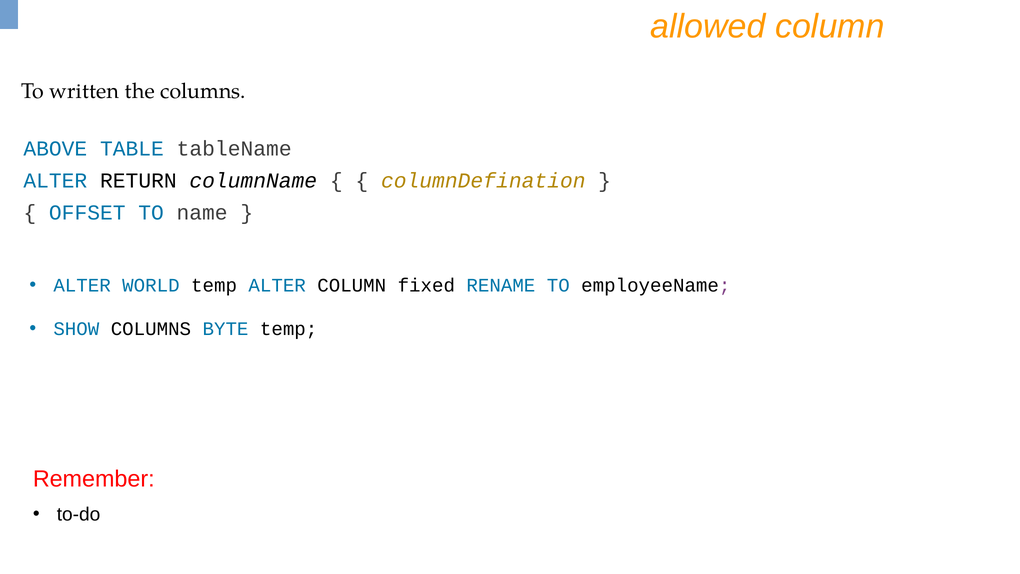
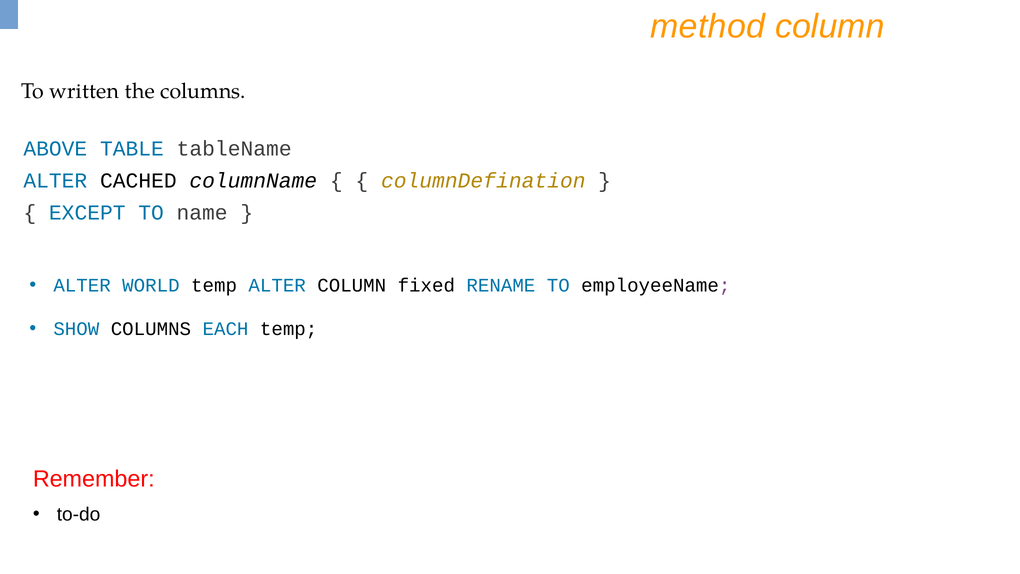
allowed: allowed -> method (708, 27)
RETURN: RETURN -> CACHED (138, 181)
OFFSET: OFFSET -> EXCEPT (87, 213)
BYTE: BYTE -> EACH (226, 329)
